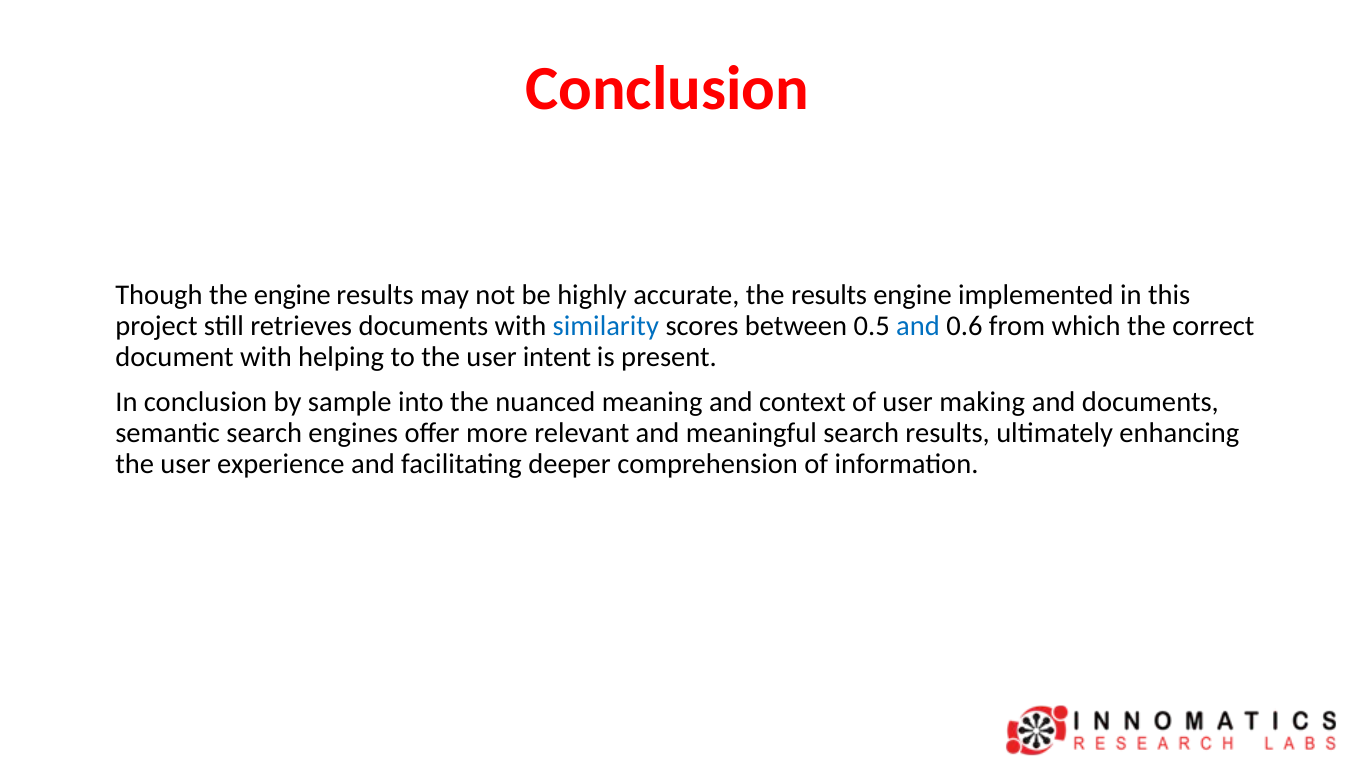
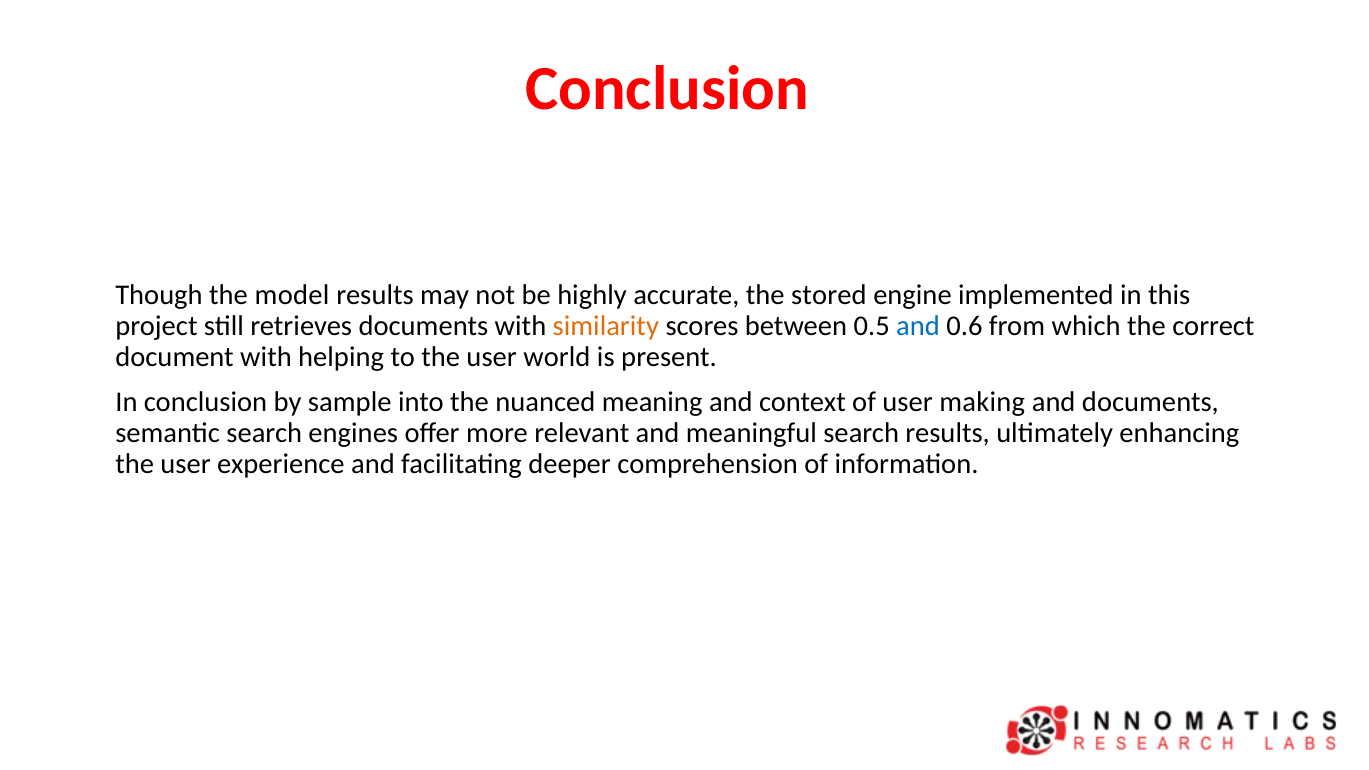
the engine: engine -> model (292, 296)
the results: results -> stored (829, 296)
similarity colour: blue -> orange (606, 326)
intent: intent -> world (557, 357)
